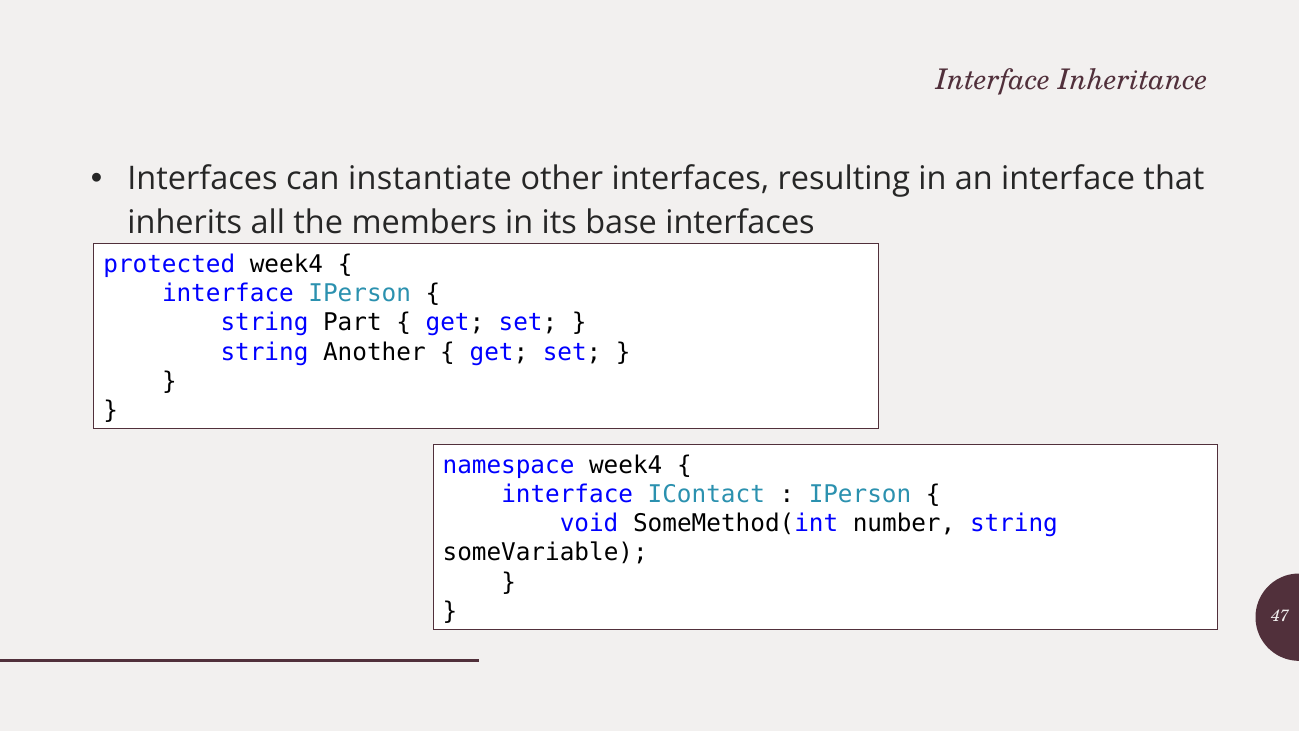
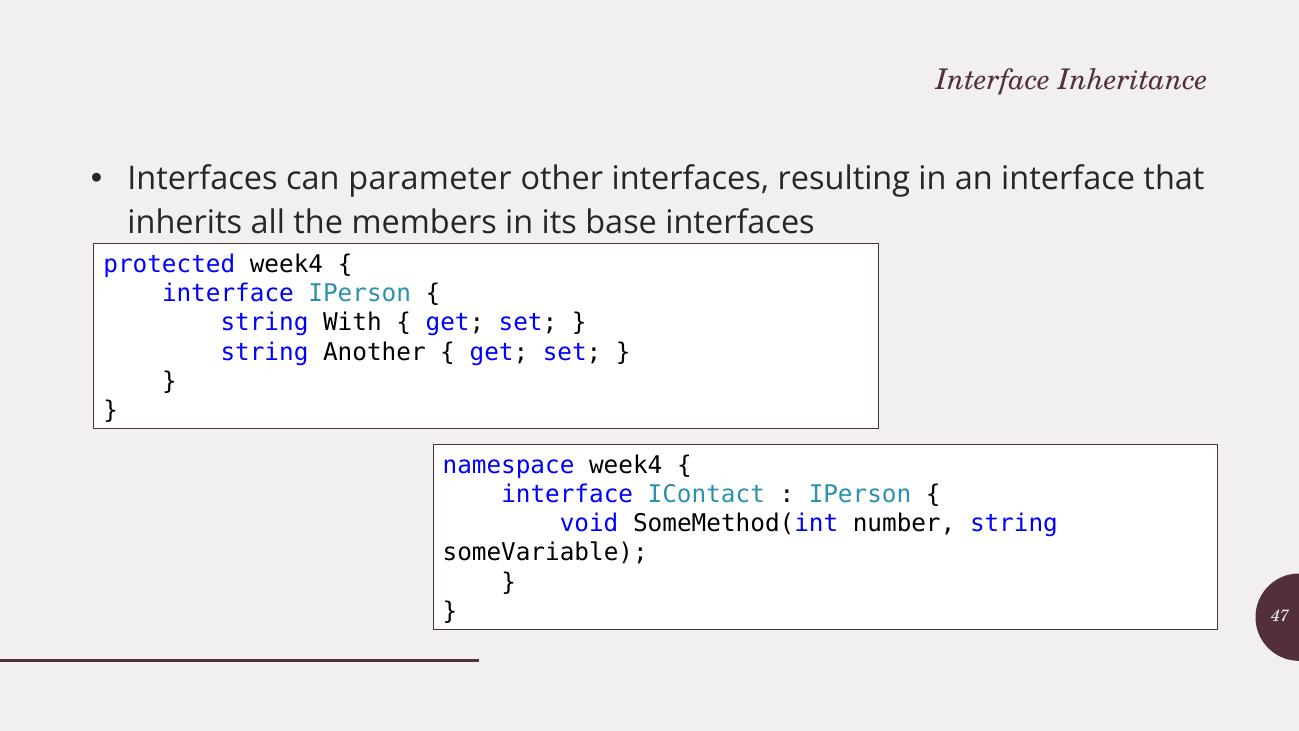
instantiate: instantiate -> parameter (430, 179)
Part: Part -> With (352, 323)
